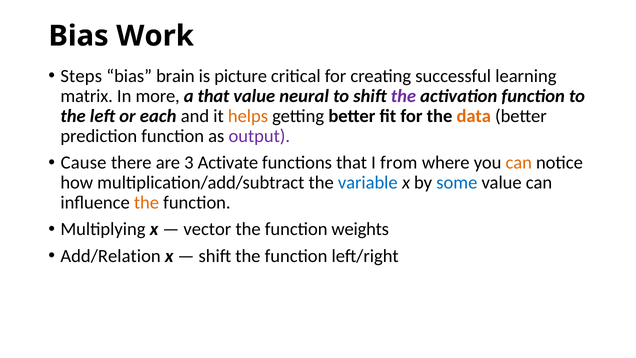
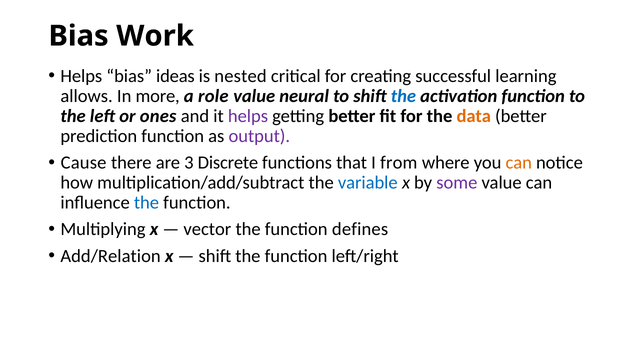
Steps: Steps -> Helps (81, 76)
brain: brain -> ideas (175, 76)
picture: picture -> nested (241, 76)
matrix: matrix -> allows (87, 96)
a that: that -> role (213, 96)
the colour: purple -> blue (403, 96)
each: each -> ones (158, 116)
helps colour: orange -> purple (248, 116)
Activate: Activate -> Discrete (228, 163)
some colour: blue -> purple (457, 183)
the colour: orange -> blue (146, 203)
weights: weights -> defines (360, 229)
